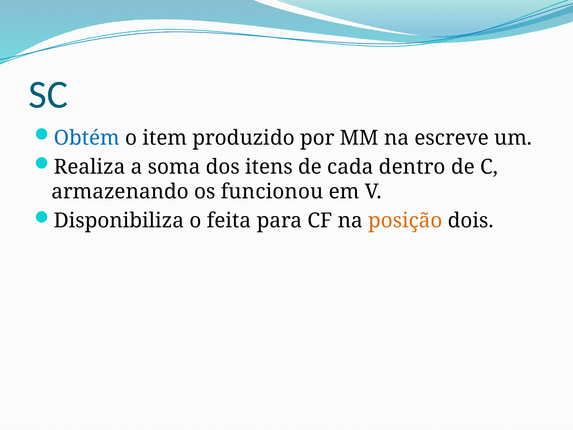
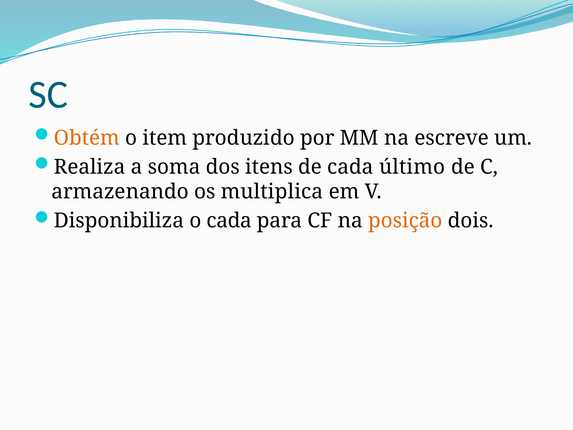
Obtém colour: blue -> orange (87, 138)
dentro: dentro -> último (412, 167)
funcionou: funcionou -> multiplica (272, 192)
o feita: feita -> cada (229, 221)
